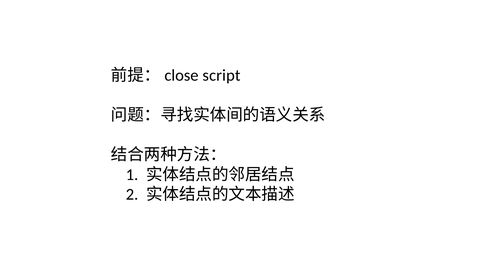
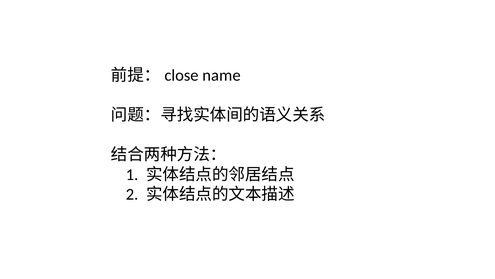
script: script -> name (221, 75)
